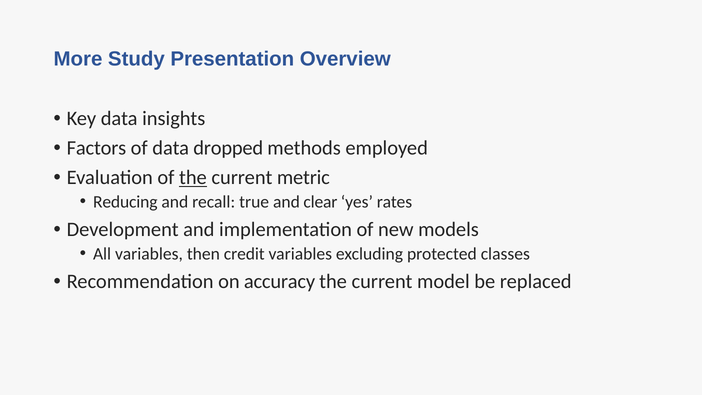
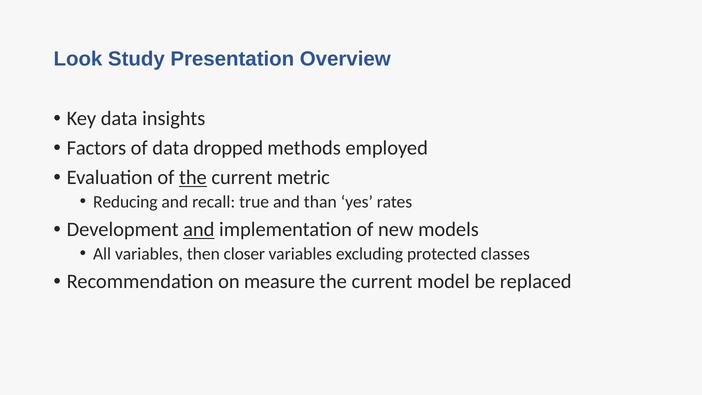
More: More -> Look (78, 59)
clear: clear -> than (320, 202)
and underline: none -> present (199, 230)
credit: credit -> closer (244, 254)
accuracy: accuracy -> measure (280, 282)
